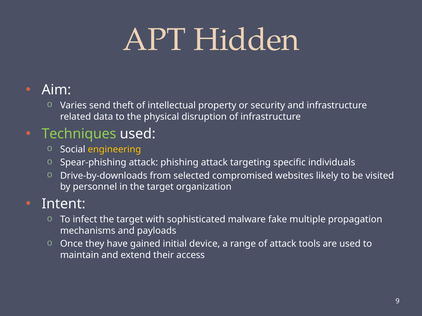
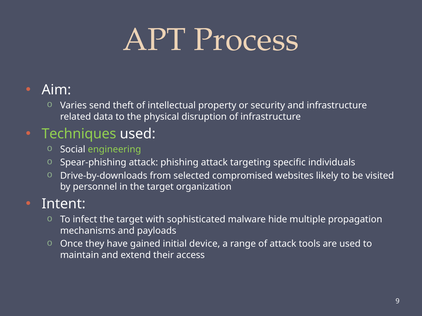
Hidden: Hidden -> Process (246, 40)
engineering colour: yellow -> light green (115, 150)
fake: fake -> hide (278, 220)
